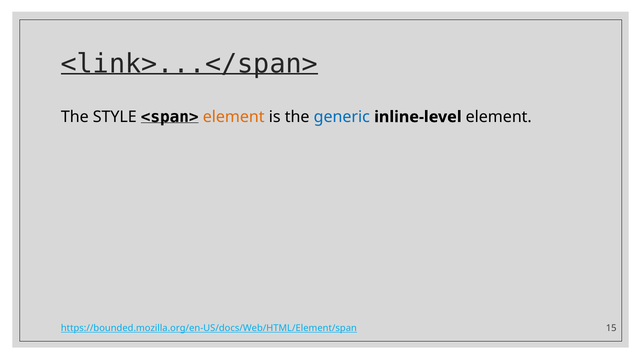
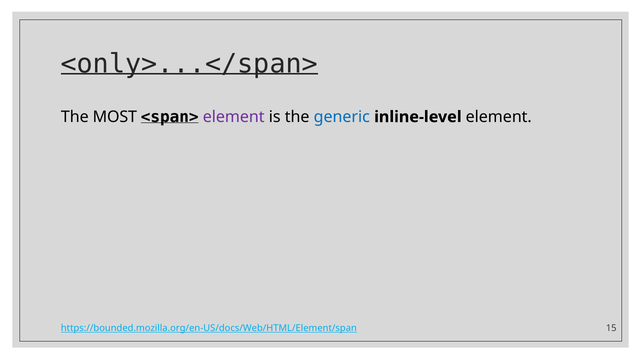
<link>...</span>: <link>...</span> -> <only>...</span> (189, 64)
STYLE: STYLE -> MOST (115, 117)
element colour: orange -> purple (234, 117)
